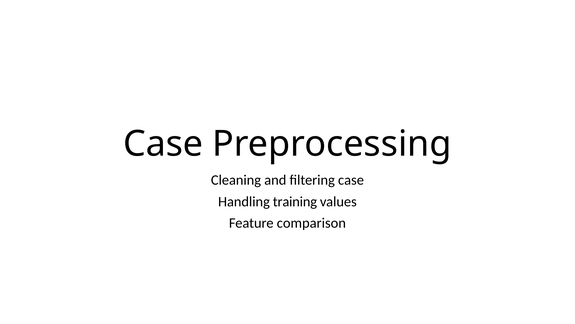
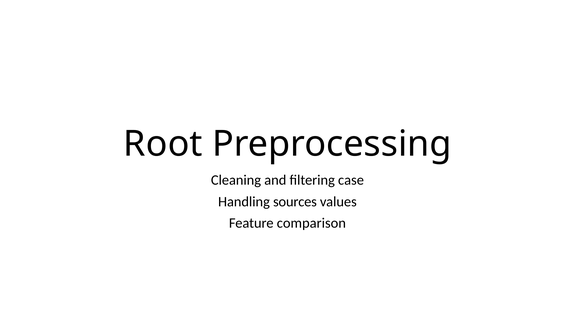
Case: Case -> Root (163, 144)
training: training -> sources (295, 201)
